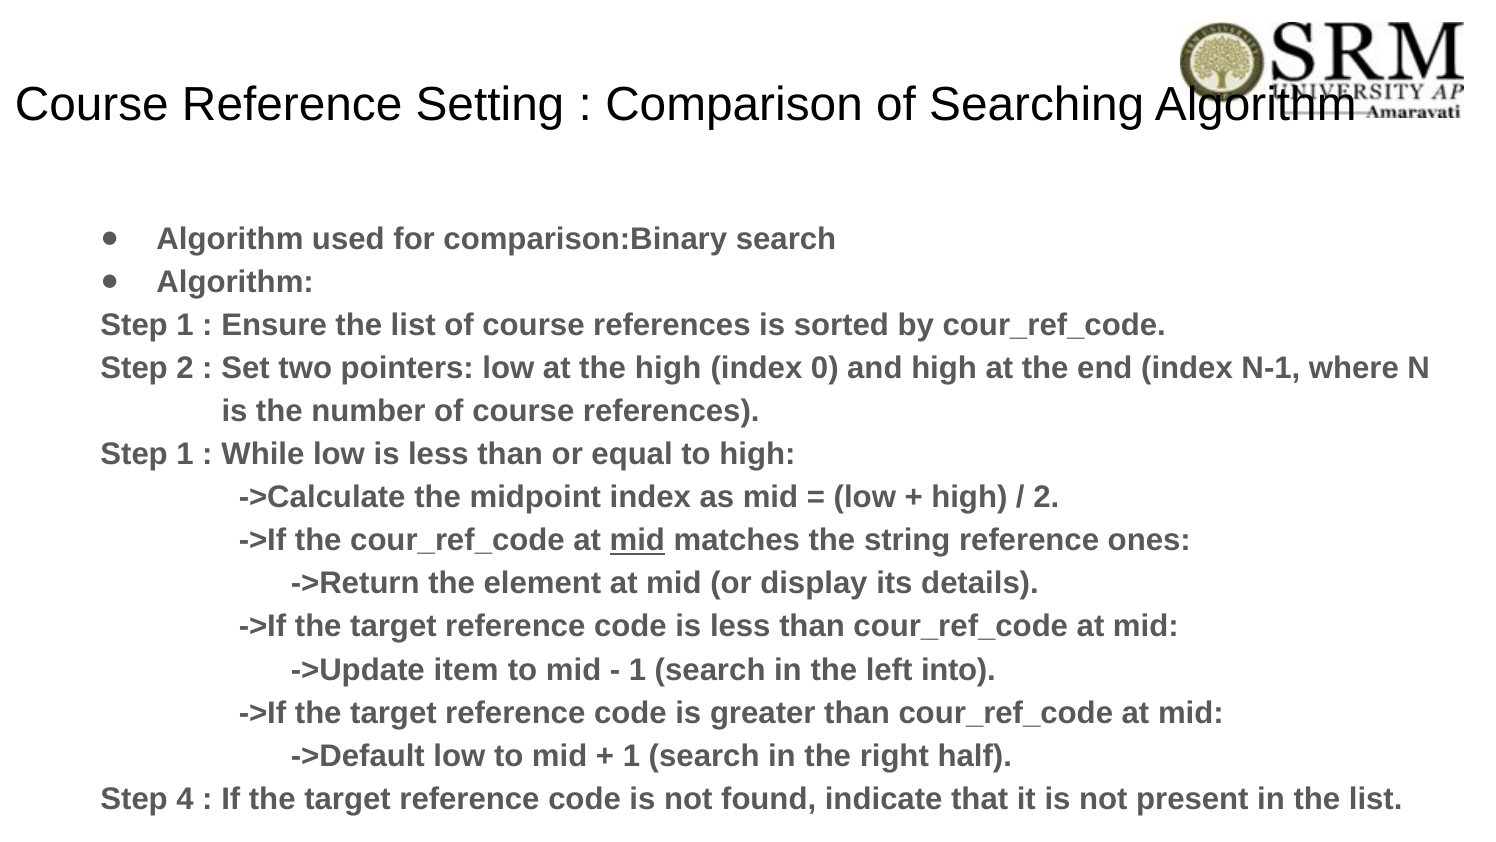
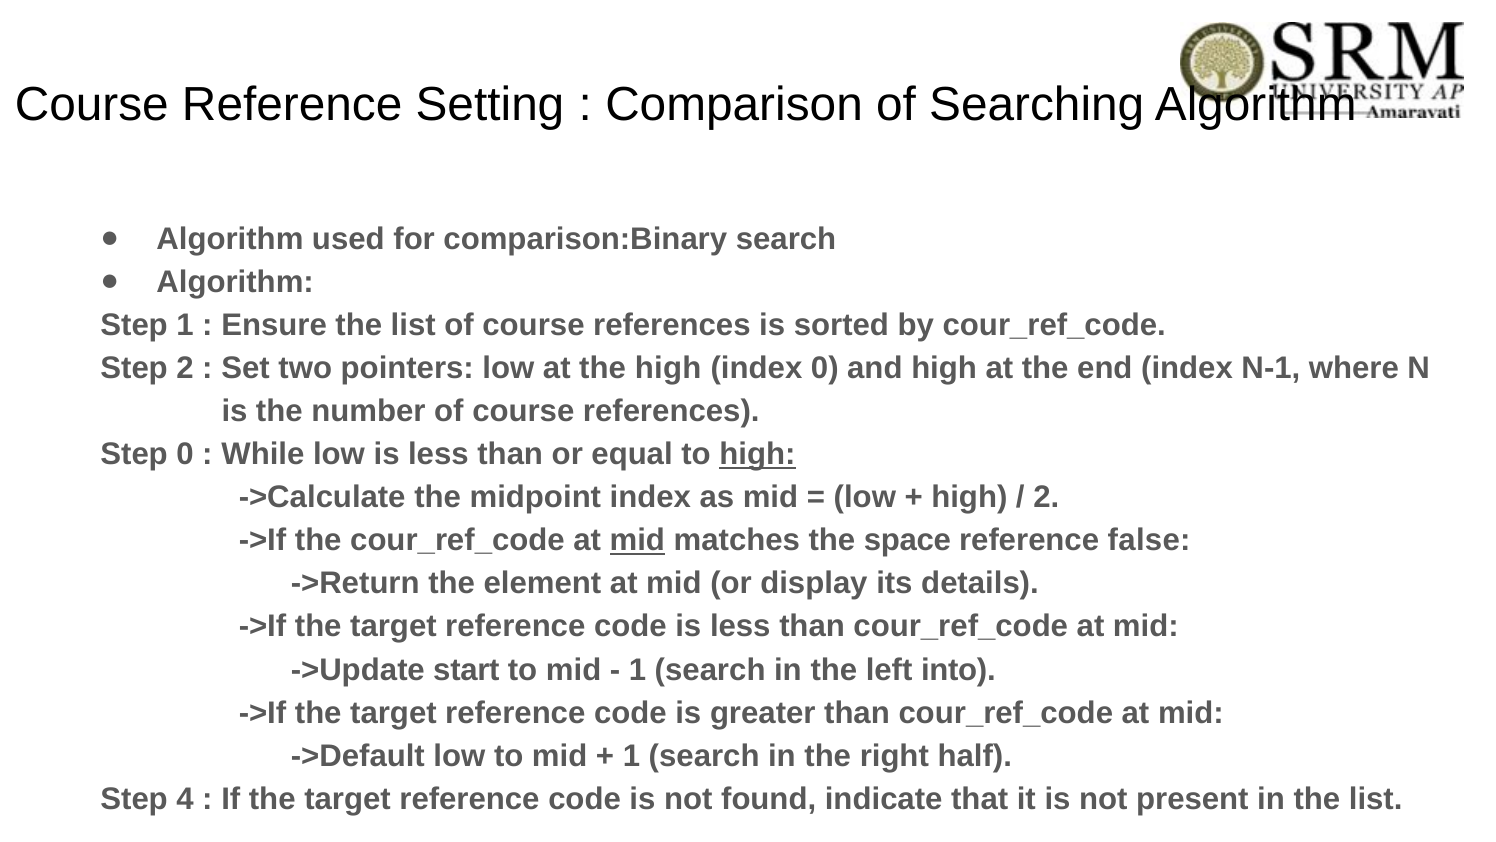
1: 1 -> 0 (185, 454)
high underline: none -> present (757, 454)
string: string -> space (907, 540)
ones: ones -> false (1149, 540)
item: item -> start (466, 669)
